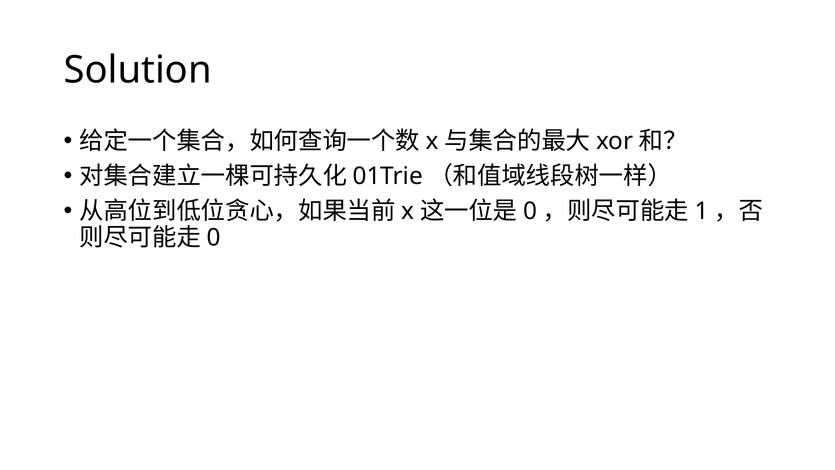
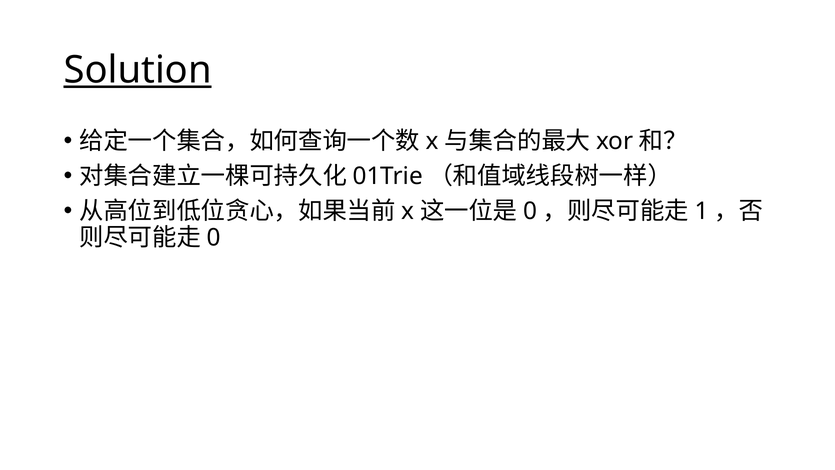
Solution underline: none -> present (138, 70)
